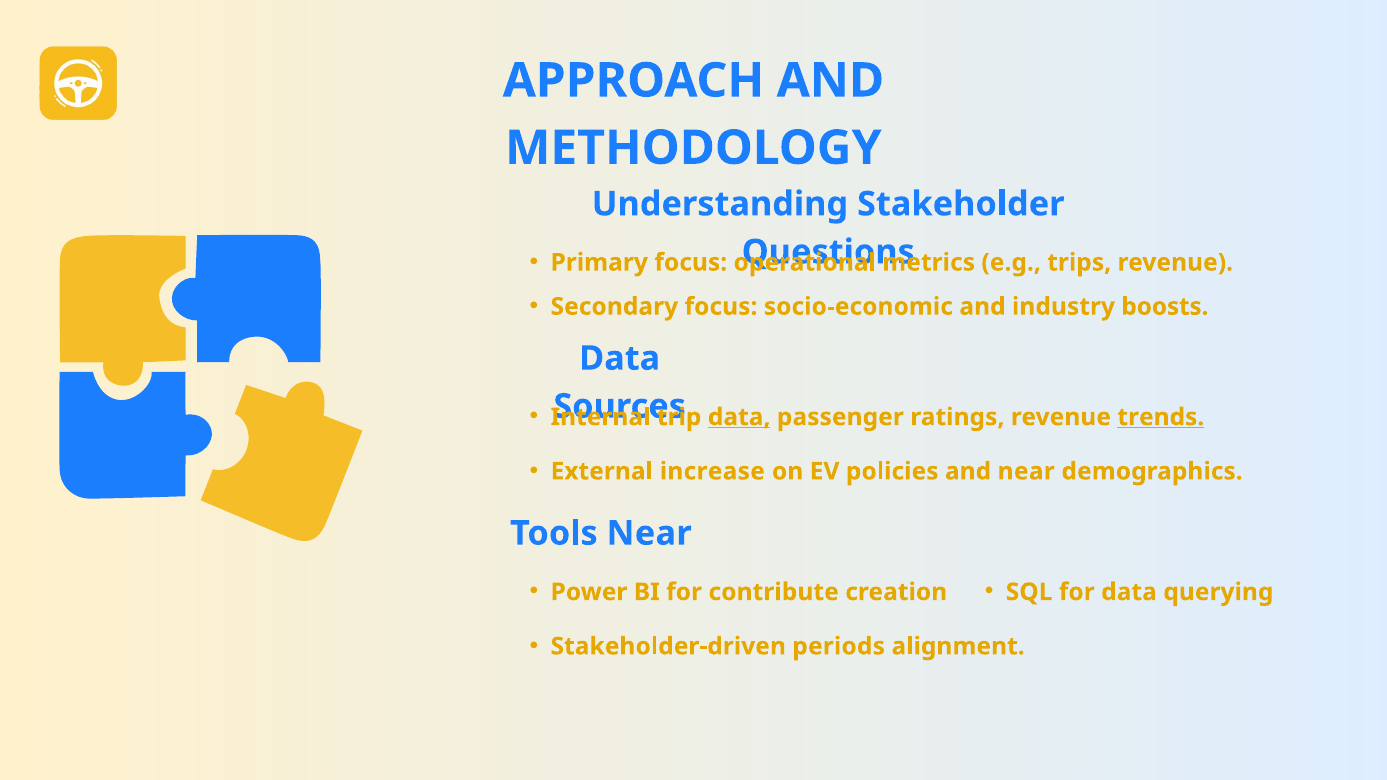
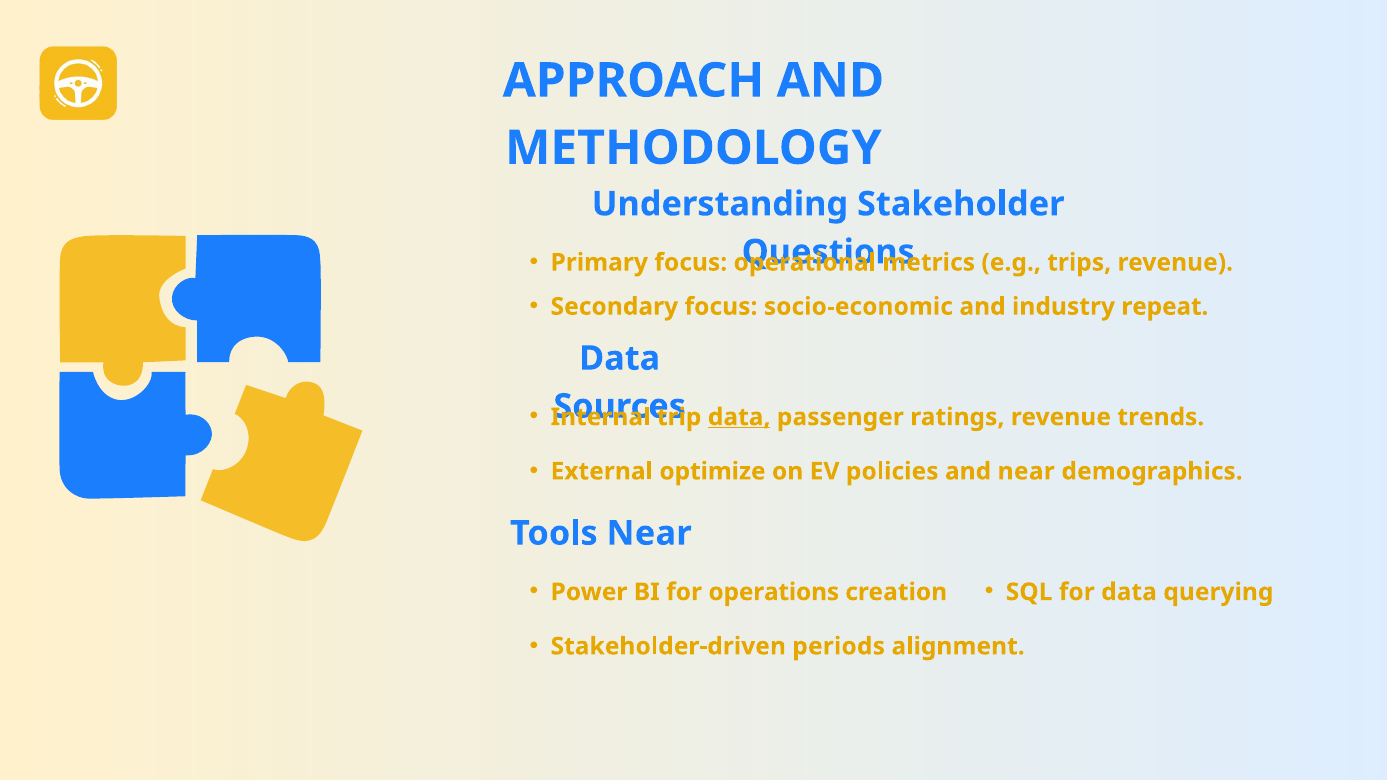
boosts: boosts -> repeat (1165, 307)
trends underline: present -> none (1161, 417)
increase: increase -> optimize (712, 471)
contribute: contribute -> operations (774, 592)
